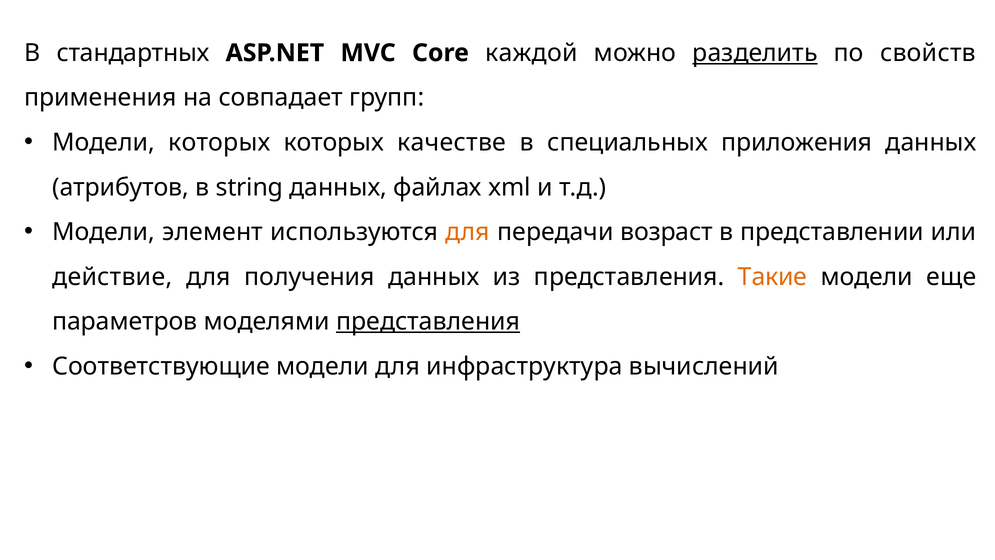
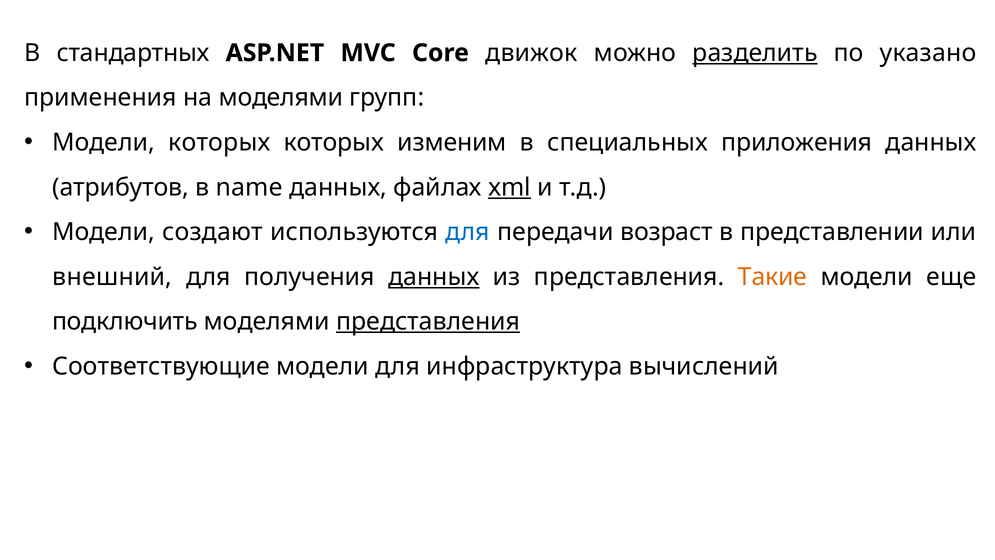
каждой: каждой -> движок (531, 53)
свойств: свойств -> указано (928, 53)
на совпадает: совпадает -> моделями (281, 98)
качестве: качестве -> изменим (452, 142)
string: string -> name (249, 187)
xml underline: none -> present (509, 187)
элемент: элемент -> создают (213, 232)
для colour: orange -> blue (467, 232)
действие: действие -> внешний (112, 277)
данных underline: none -> present (434, 277)
параметров: параметров -> подключить (125, 322)
